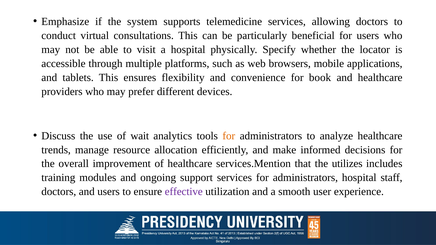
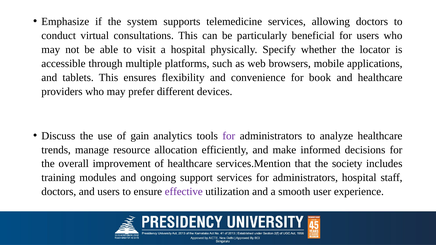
wait: wait -> gain (140, 136)
for colour: orange -> purple (229, 136)
utilizes: utilizes -> society (347, 164)
